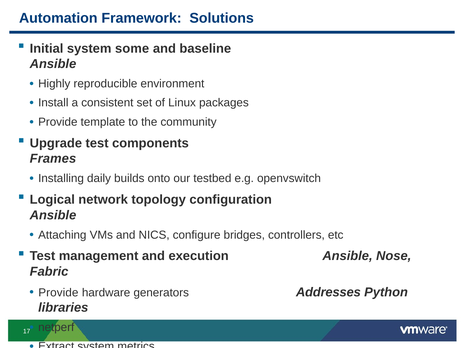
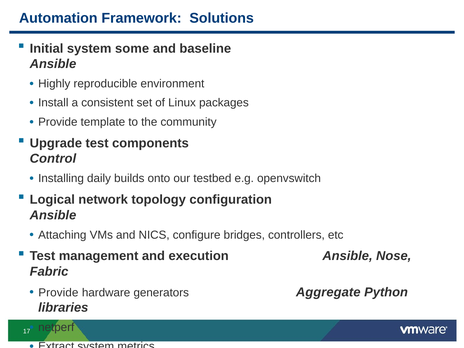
Frames: Frames -> Control (53, 159)
Addresses: Addresses -> Aggregate (328, 292)
